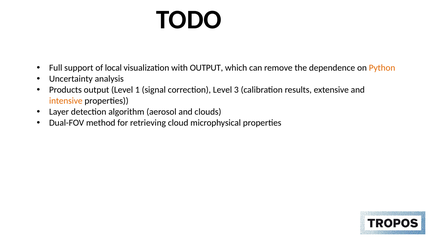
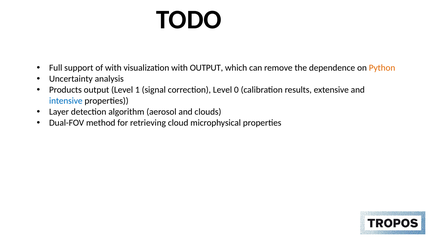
of local: local -> with (113, 68)
3: 3 -> 0 (236, 90)
intensive colour: orange -> blue (66, 101)
